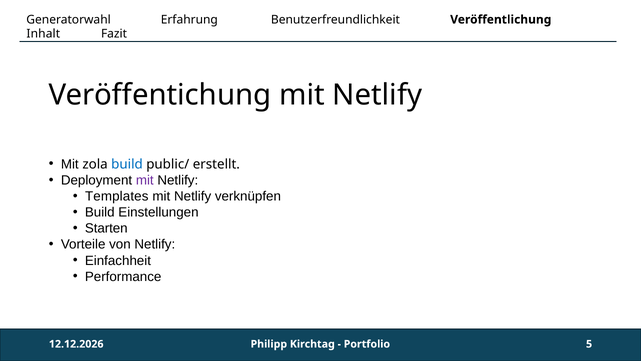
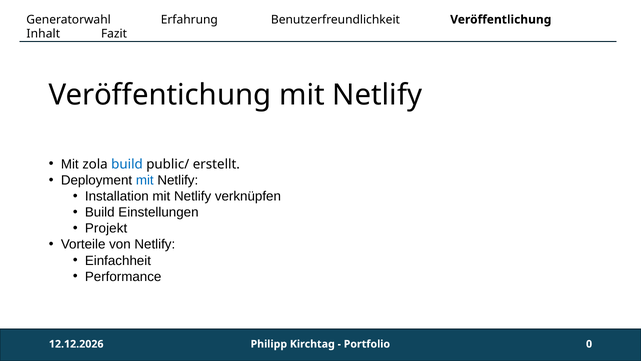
mit colour: purple -> blue (145, 180)
Templates: Templates -> Installation (117, 196)
Starten: Starten -> Projekt (106, 228)
5: 5 -> 0 (589, 344)
